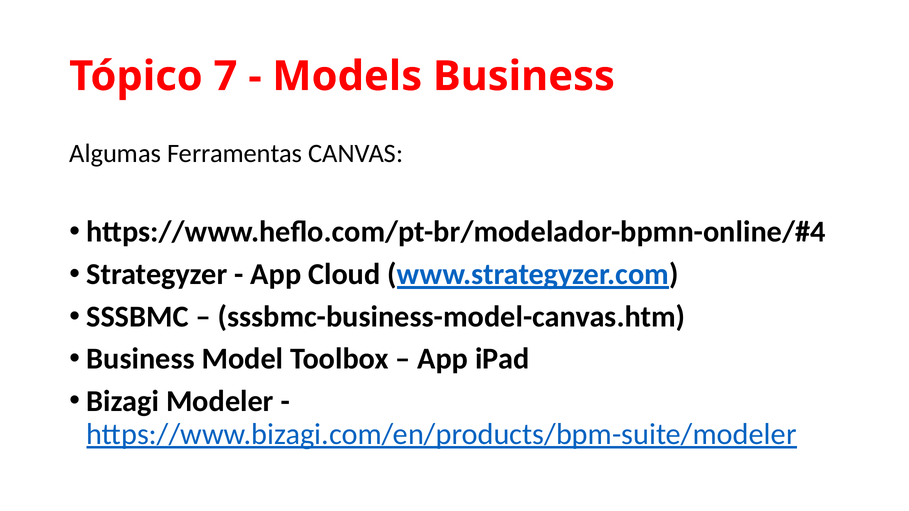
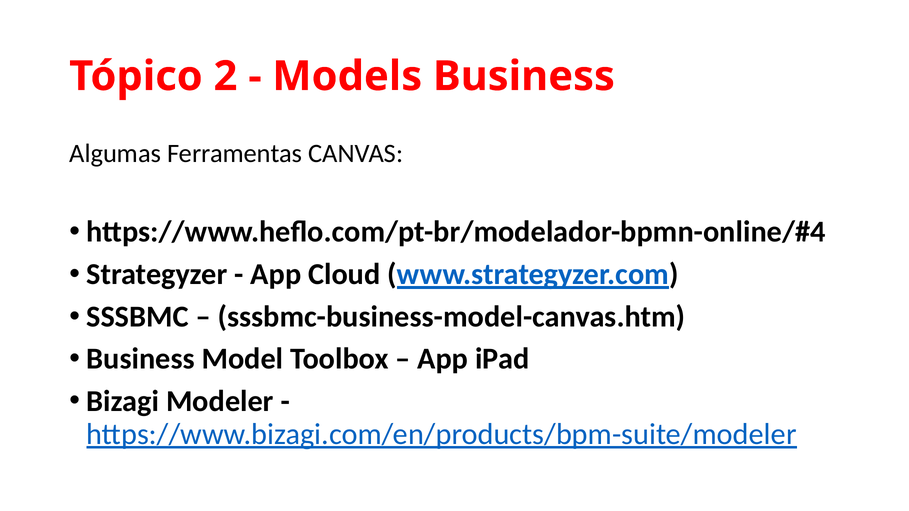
7: 7 -> 2 (225, 76)
